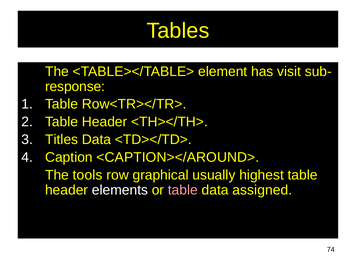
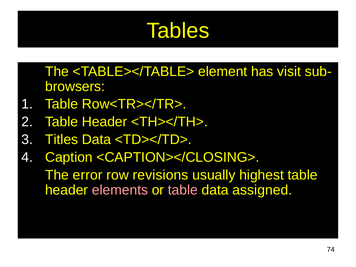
response: response -> browsers (75, 86)
<CAPTION></AROUND>: <CAPTION></AROUND> -> <CAPTION></CLOSING> (178, 157)
tools: tools -> error (88, 175)
graphical: graphical -> revisions (161, 175)
elements colour: white -> pink (120, 190)
